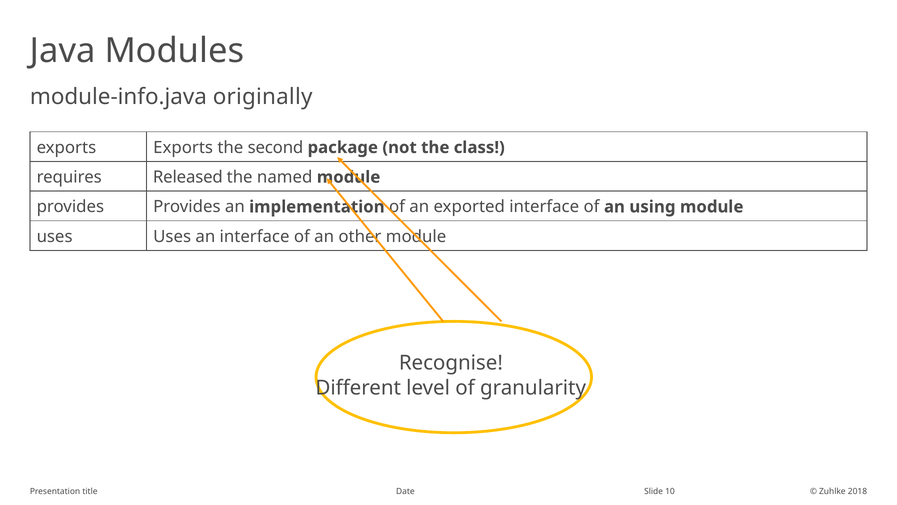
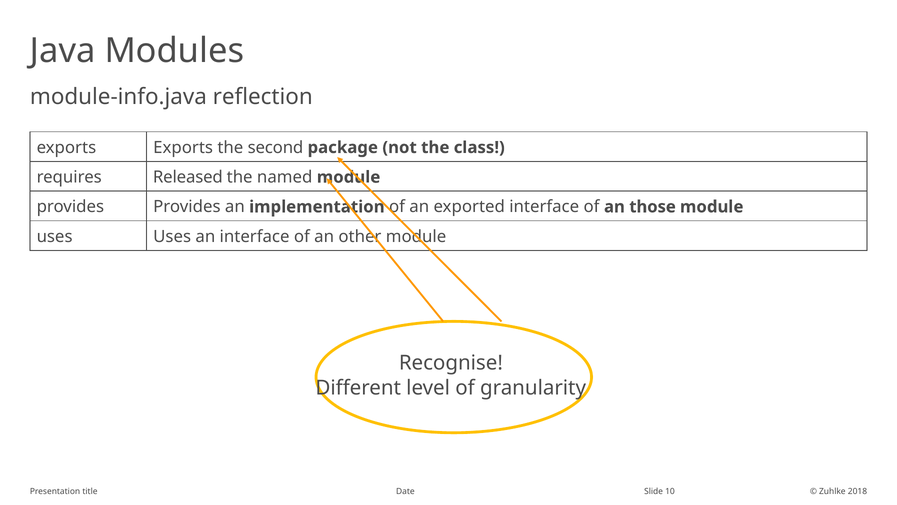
originally: originally -> reflection (263, 97)
using: using -> those (653, 207)
